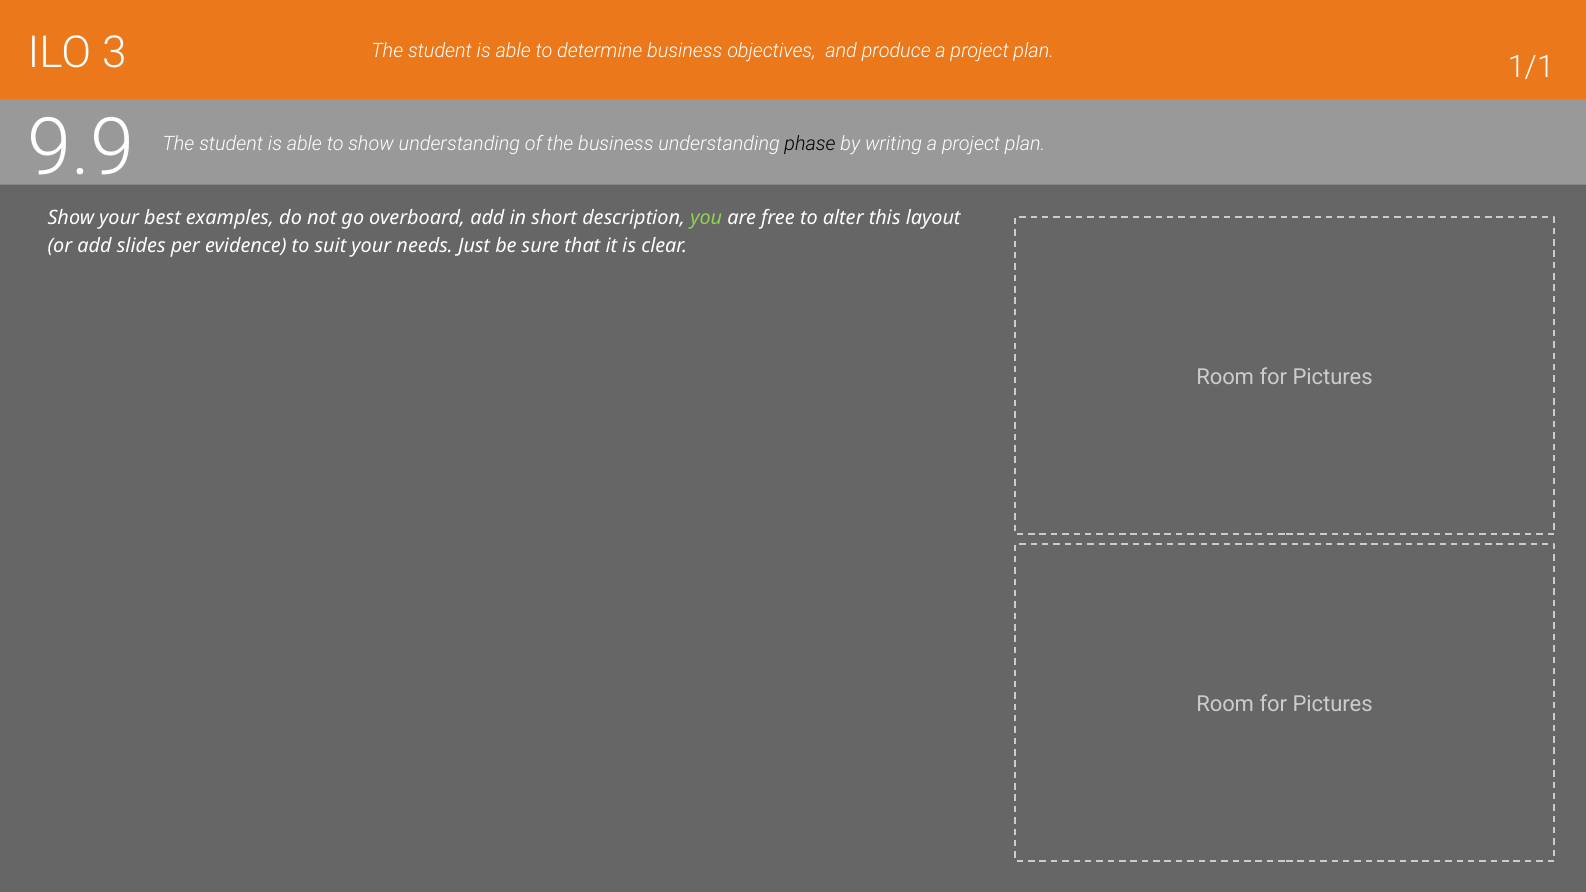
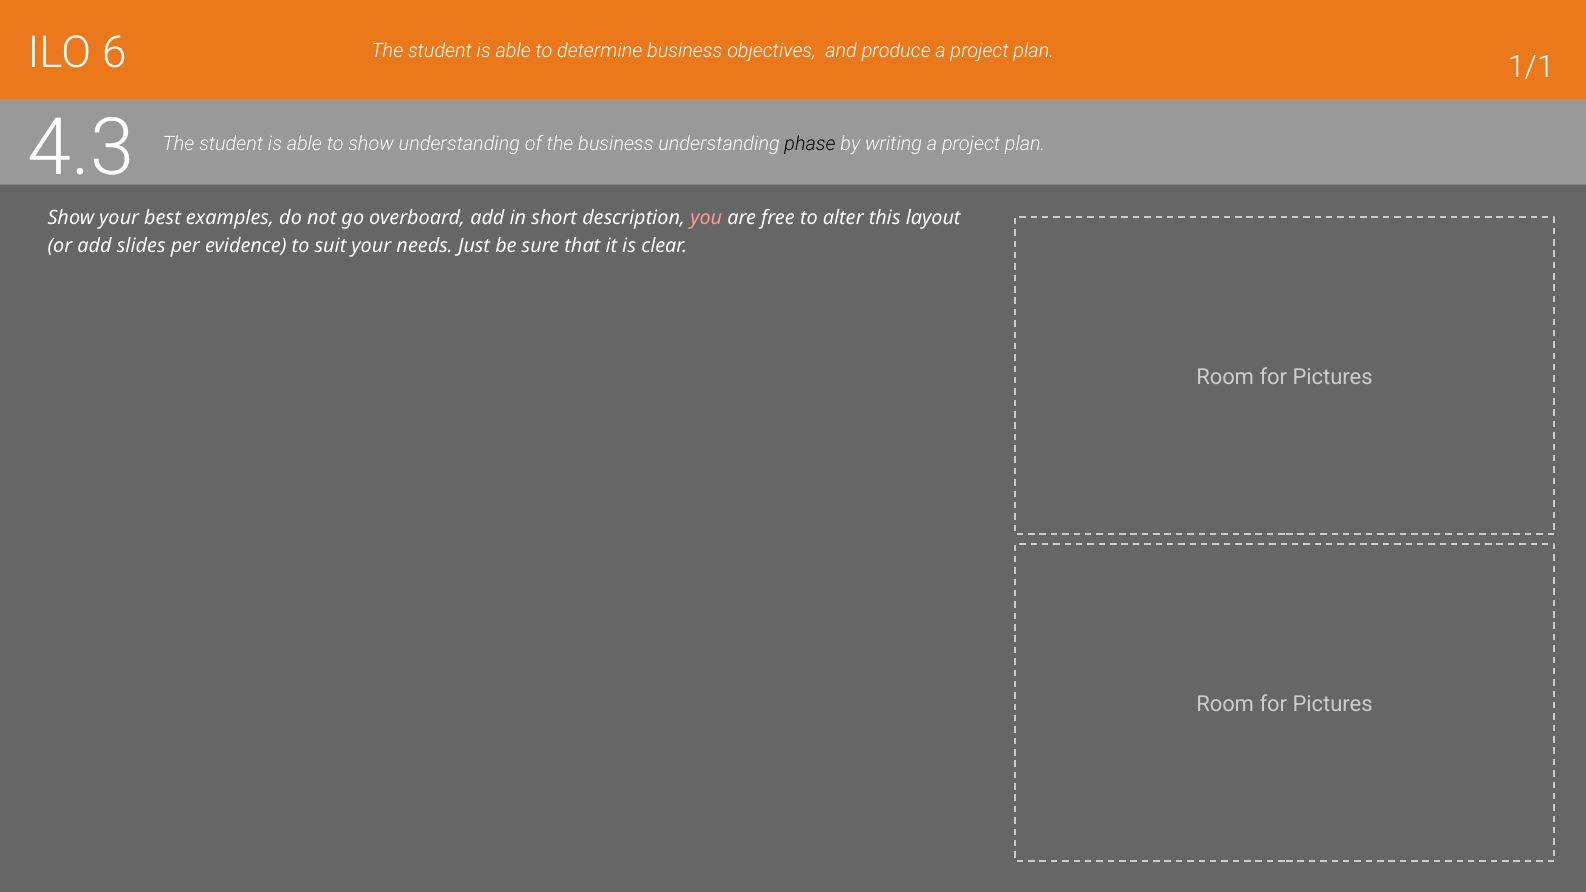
3: 3 -> 6 (114, 53)
9.9: 9.9 -> 4.3 (81, 148)
you colour: light green -> pink (706, 218)
